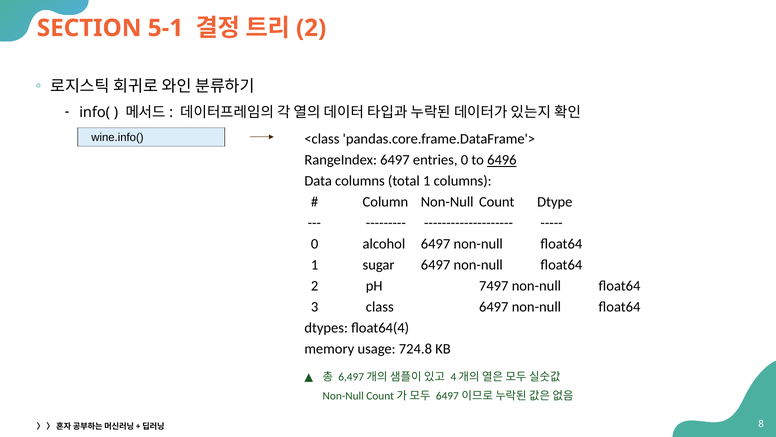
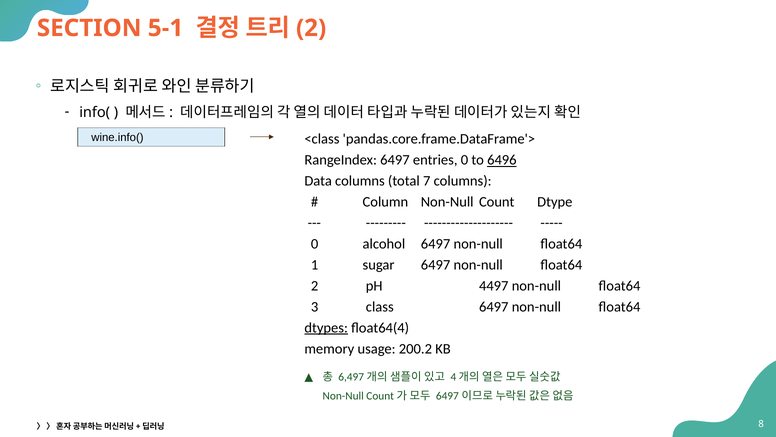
total 1: 1 -> 7 (427, 181)
7497: 7497 -> 4497 (494, 286)
dtypes underline: none -> present (326, 327)
724.8: 724.8 -> 200.2 (415, 348)
